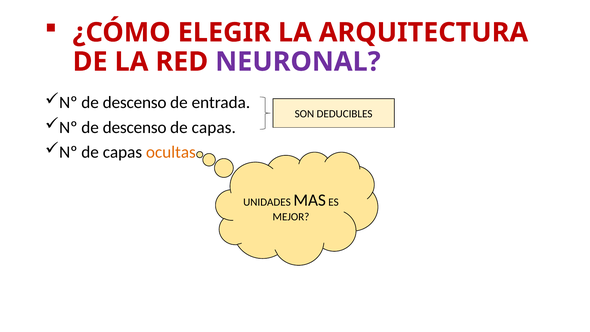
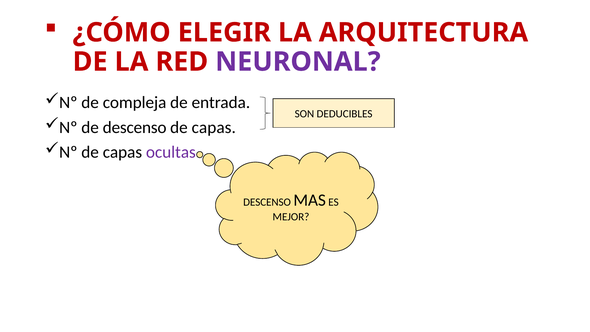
descenso: descenso -> compleja (135, 103)
ocultas colour: orange -> purple (171, 152)
UNIDADES: UNIDADES -> DESCENSO (267, 202)
